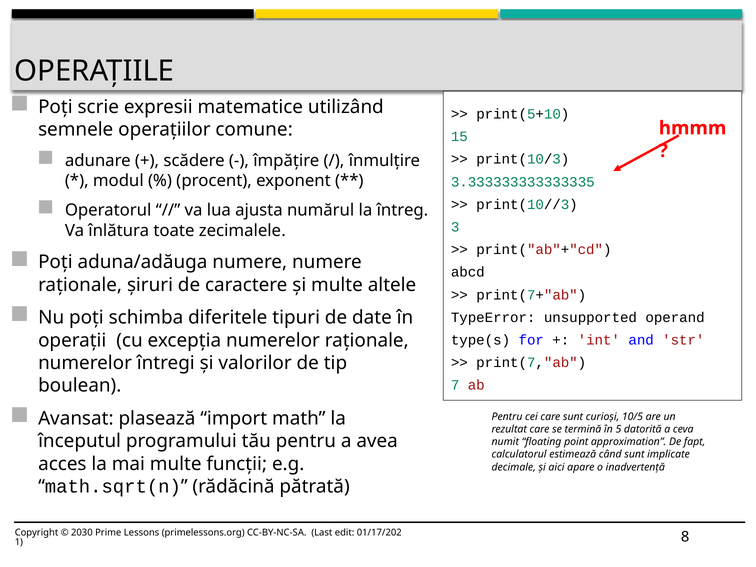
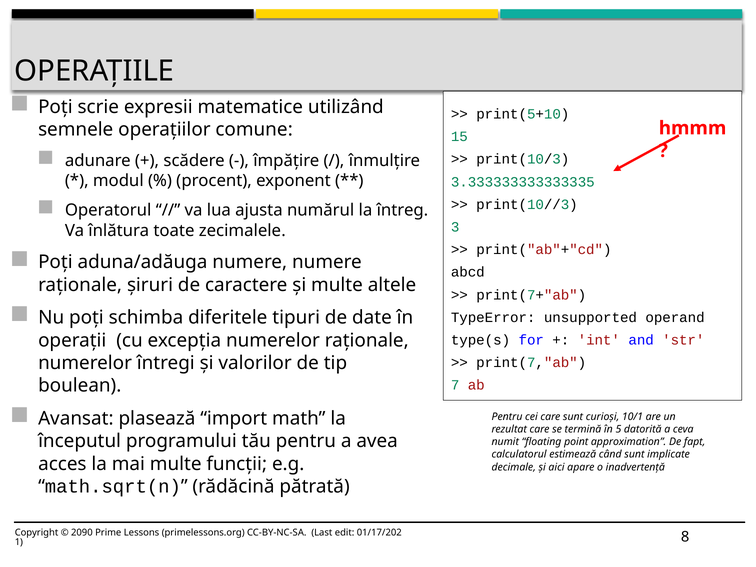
10/5: 10/5 -> 10/1 (632, 417)
2030: 2030 -> 2090 (82, 533)
